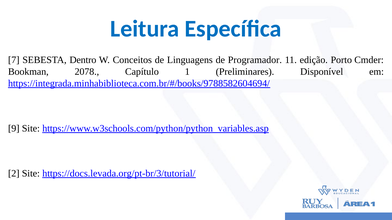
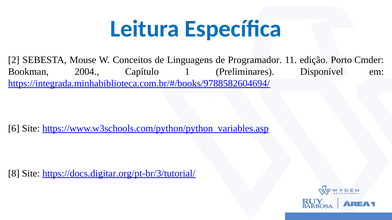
7: 7 -> 2 (14, 60)
Dentro: Dentro -> Mouse (83, 60)
2078: 2078 -> 2004 (87, 72)
9: 9 -> 6 (14, 129)
2: 2 -> 8 (14, 174)
https://docs.levada.org/pt-br/3/tutorial/: https://docs.levada.org/pt-br/3/tutorial/ -> https://docs.digitar.org/pt-br/3/tutorial/ (119, 174)
